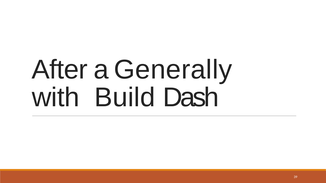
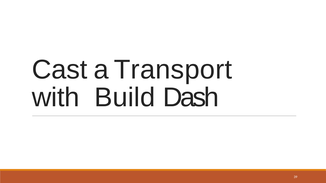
After: After -> Cast (60, 70)
Generally: Generally -> Transport (173, 70)
